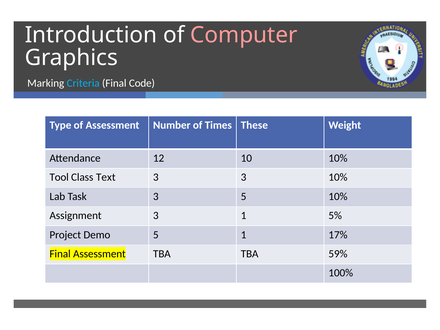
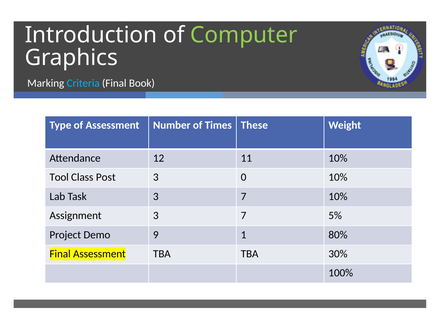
Computer colour: pink -> light green (244, 35)
Code: Code -> Book (142, 83)
10: 10 -> 11 (246, 158)
Text: Text -> Post (106, 177)
3 3: 3 -> 0 (244, 177)
Task 3 5: 5 -> 7 (244, 196)
Assignment 3 1: 1 -> 7 (244, 216)
Demo 5: 5 -> 9 (156, 235)
17%: 17% -> 80% (338, 235)
59%: 59% -> 30% (338, 254)
